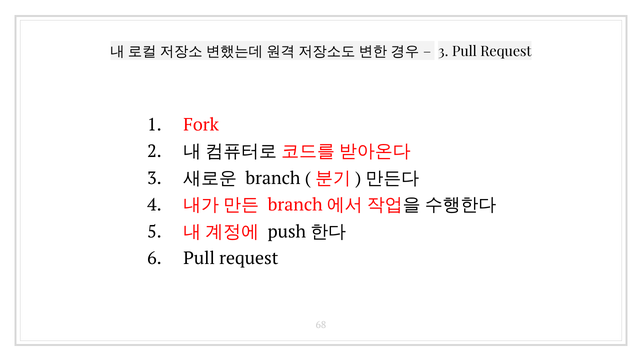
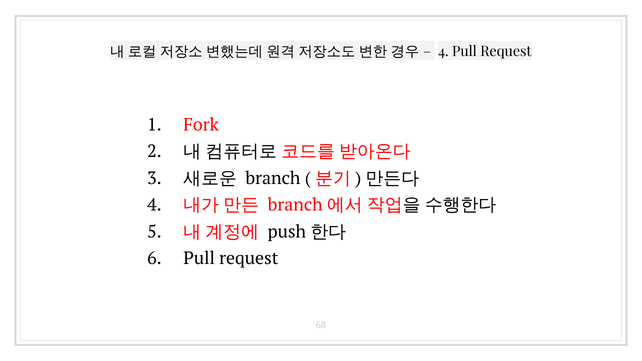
3: 3 -> 4 (443, 52)
